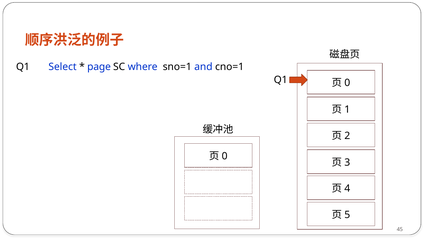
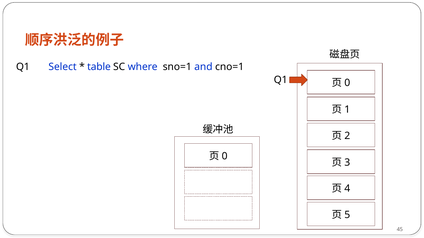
page: page -> table (99, 67)
